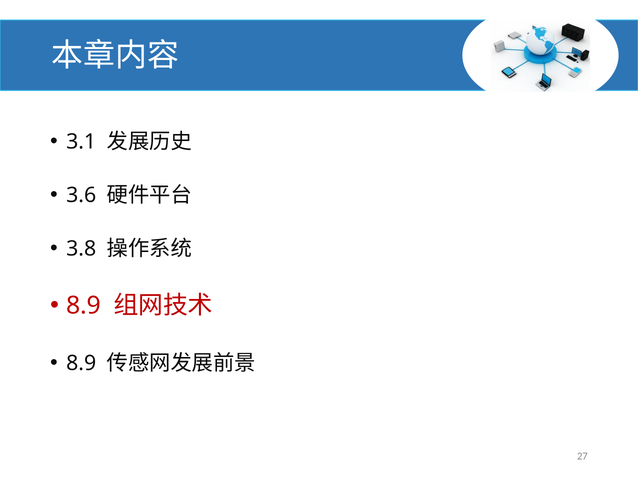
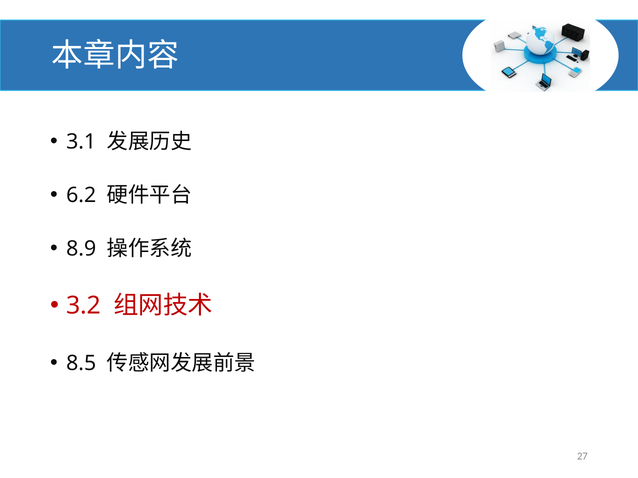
3.6: 3.6 -> 6.2 (81, 195)
3.8: 3.8 -> 8.9 (81, 249)
8.9: 8.9 -> 3.2 (84, 306)
8.9: 8.9 -> 8.5 (81, 363)
